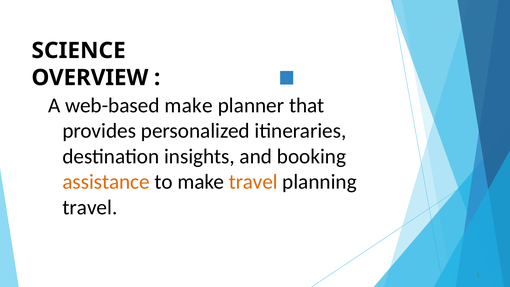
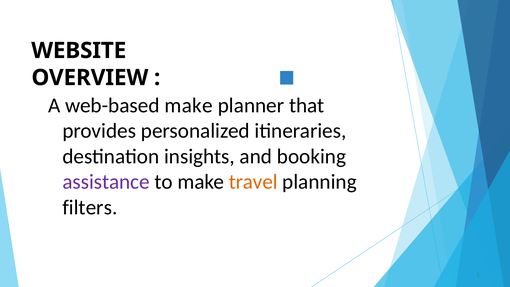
SCIENCE: SCIENCE -> WEBSITE (79, 51)
assistance colour: orange -> purple (106, 182)
travel: travel -> filters (90, 207)
